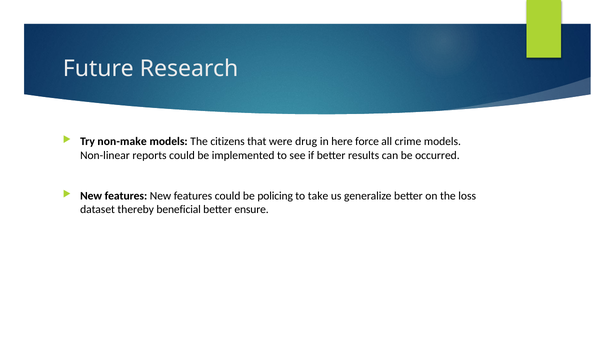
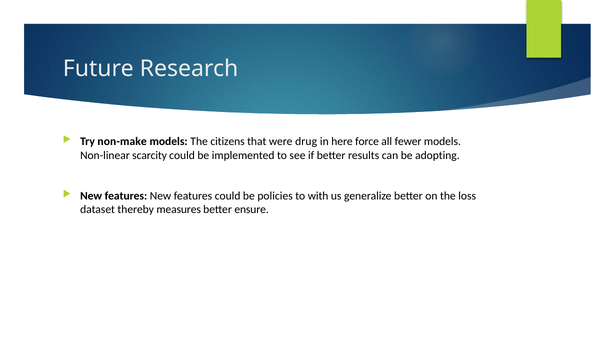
crime: crime -> fewer (408, 141)
reports: reports -> scarcity (150, 155)
occurred: occurred -> adopting (437, 155)
policing: policing -> policies (275, 196)
take: take -> with (318, 196)
beneficial: beneficial -> measures (179, 210)
